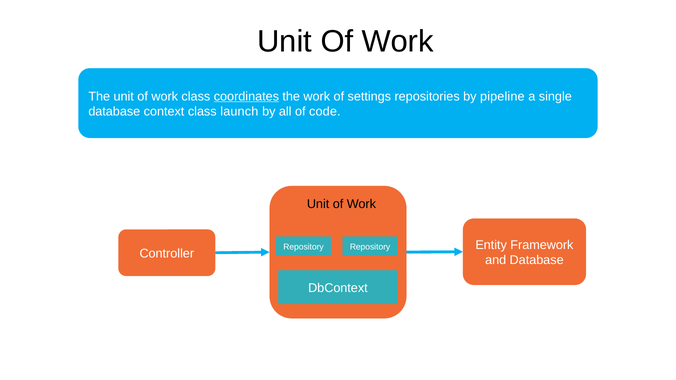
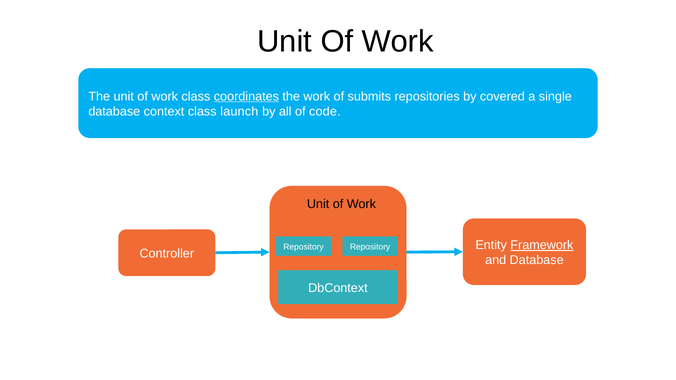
settings: settings -> submits (369, 96)
pipeline: pipeline -> covered (502, 96)
Framework underline: none -> present (542, 245)
